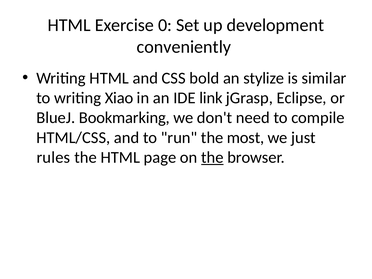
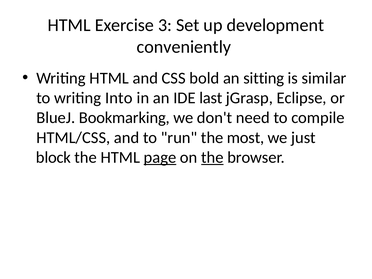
0: 0 -> 3 (165, 25)
stylize: stylize -> sitting (264, 78)
Xiao: Xiao -> Into (119, 98)
link: link -> last (211, 98)
rules: rules -> block (53, 157)
page underline: none -> present (160, 157)
